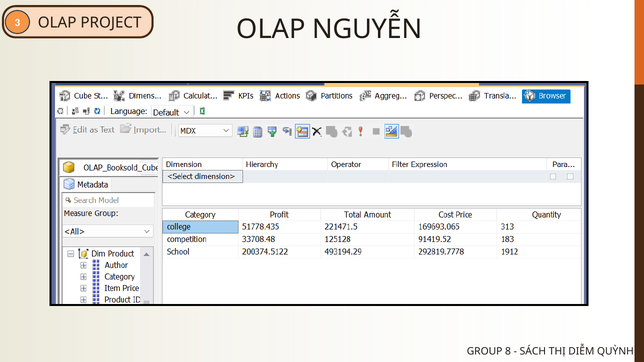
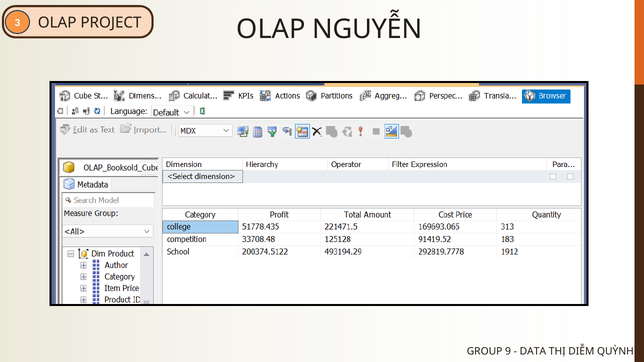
8: 8 -> 9 (508, 352)
SÁCH: SÁCH -> DATA (533, 352)
